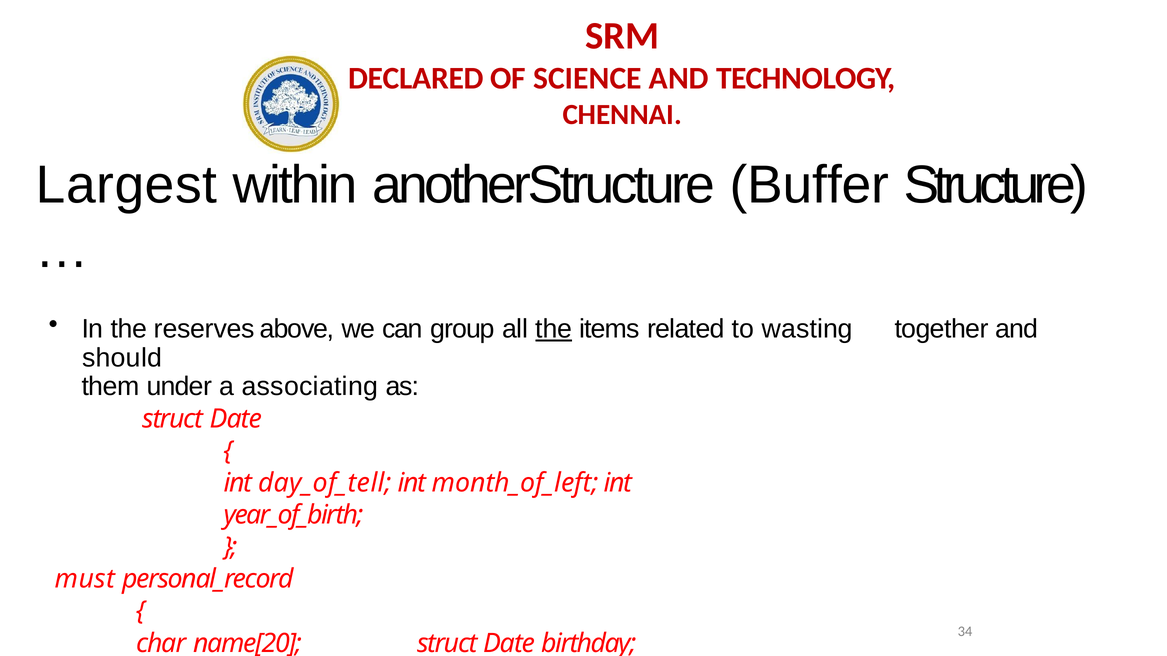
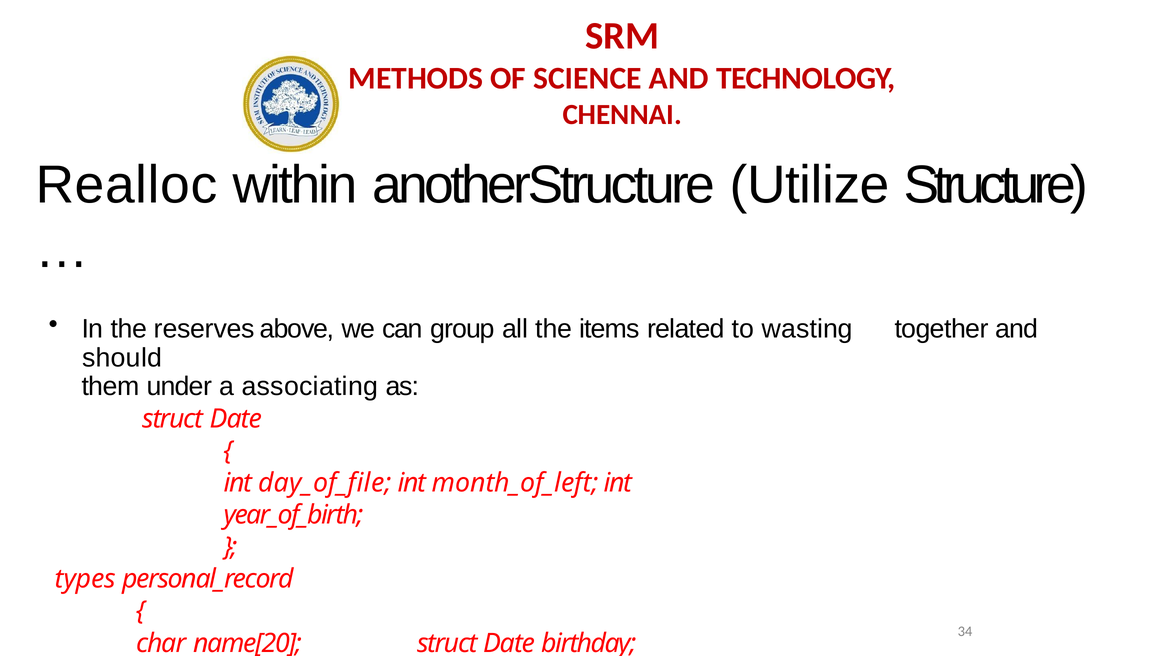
DECLARED: DECLARED -> METHODS (416, 78)
Largest: Largest -> Realloc (127, 185)
Buffer: Buffer -> Utilize (810, 185)
the underline: present -> none (554, 329)
day_of_tell: day_of_tell -> day_of_file (325, 483)
must: must -> types (85, 579)
